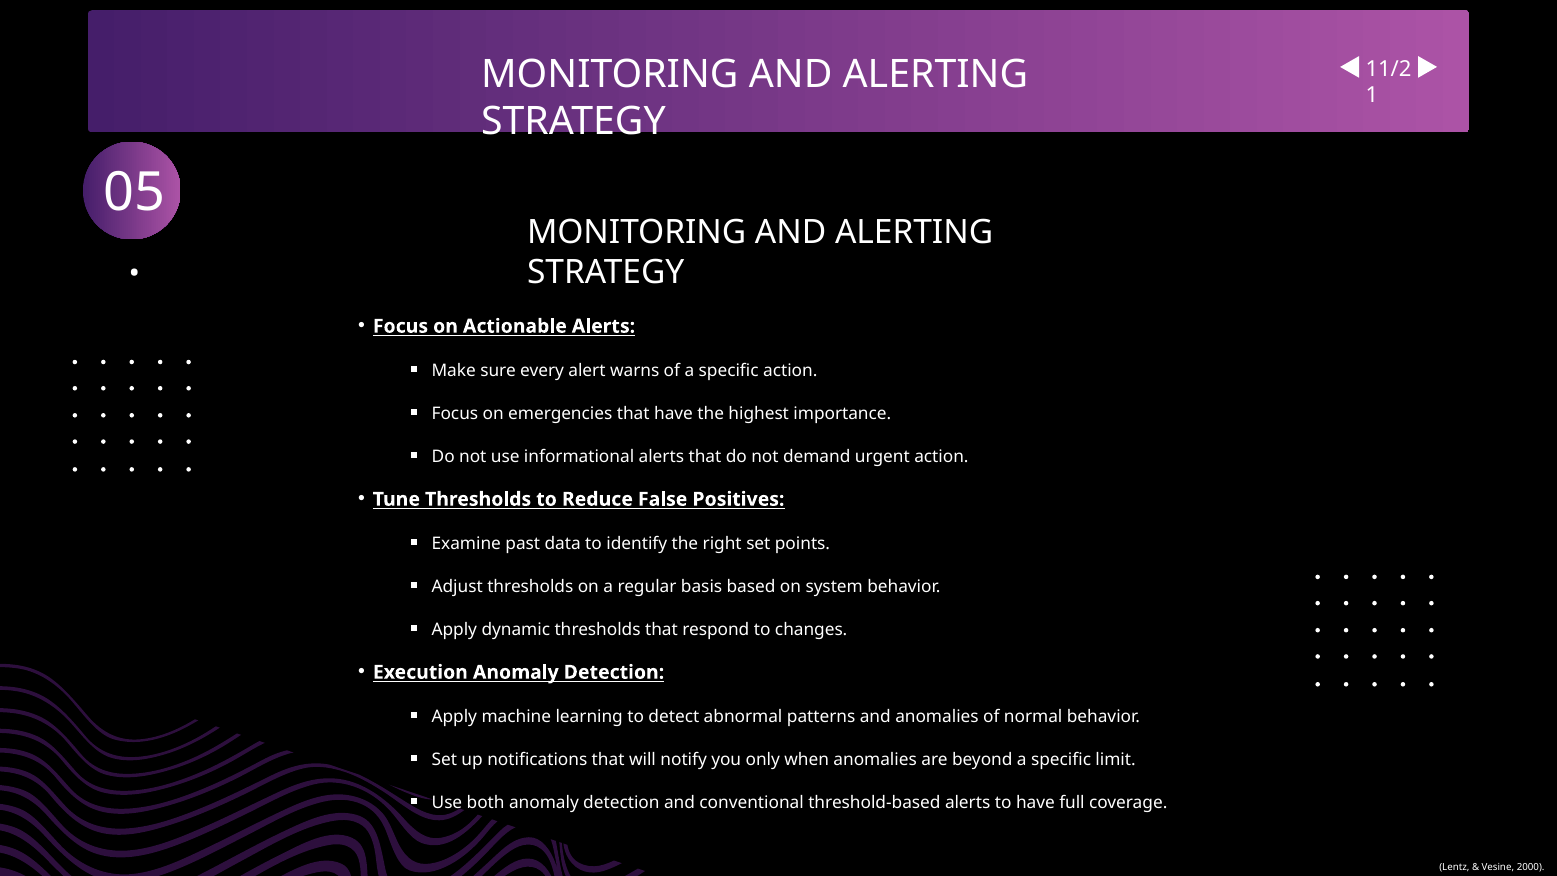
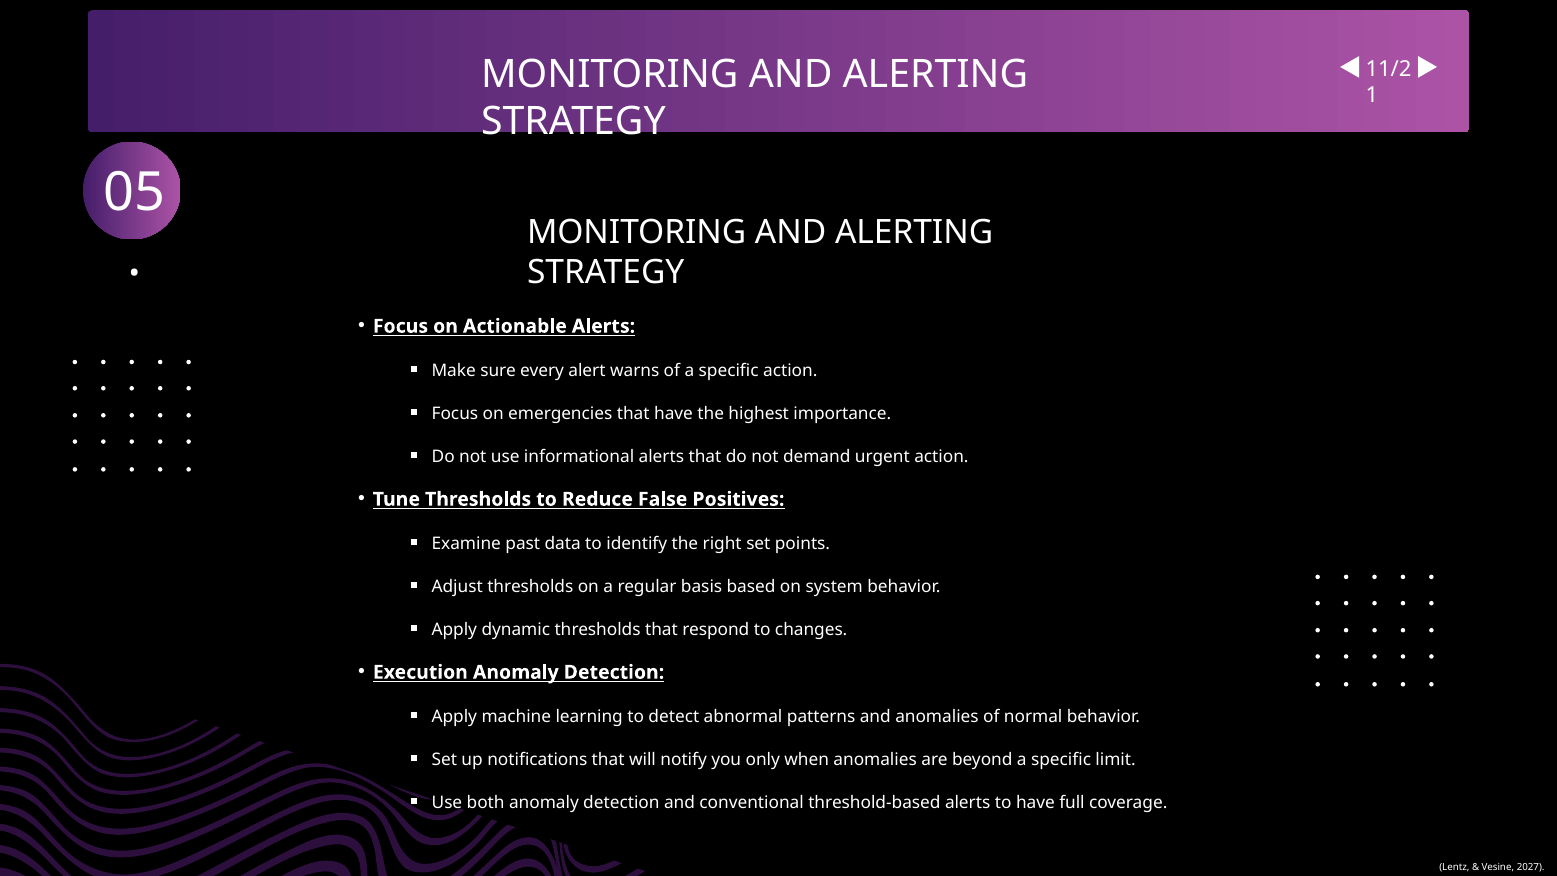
2000: 2000 -> 2027 (1531, 867)
